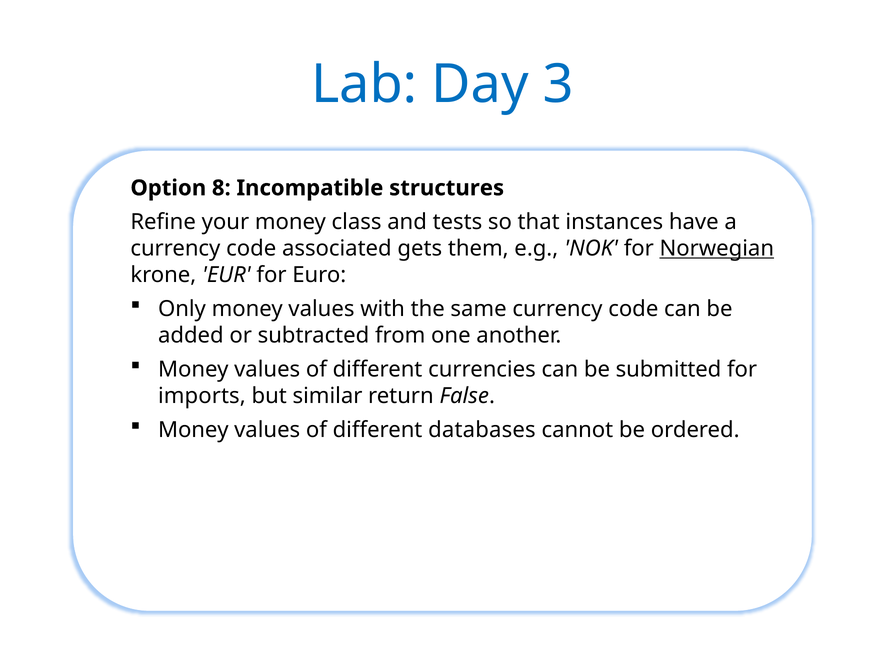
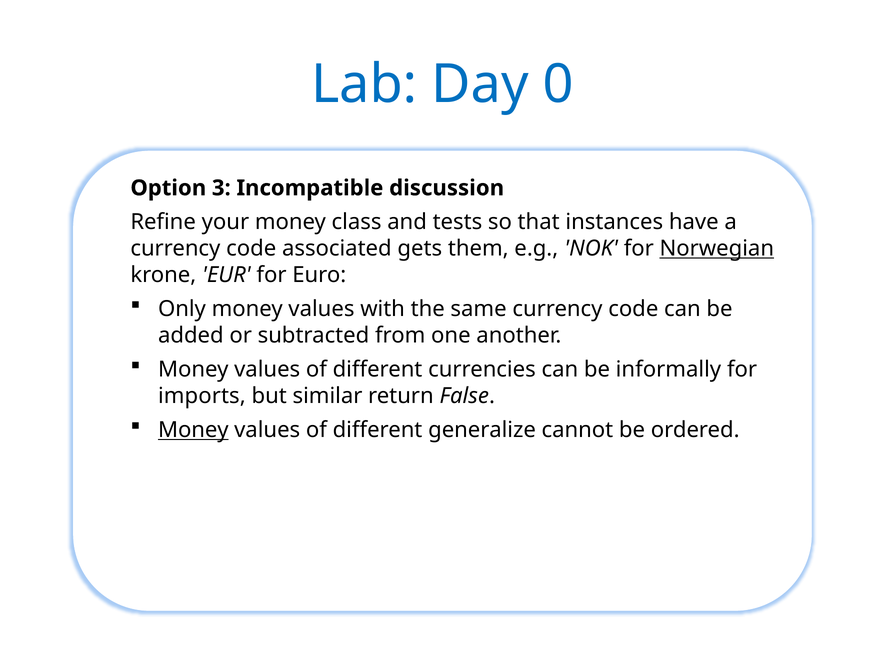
3: 3 -> 0 (558, 84)
8: 8 -> 3 (221, 188)
structures: structures -> discussion (447, 188)
submitted: submitted -> informally (668, 369)
Money underline: none -> present (193, 430)
databases: databases -> generalize (482, 430)
